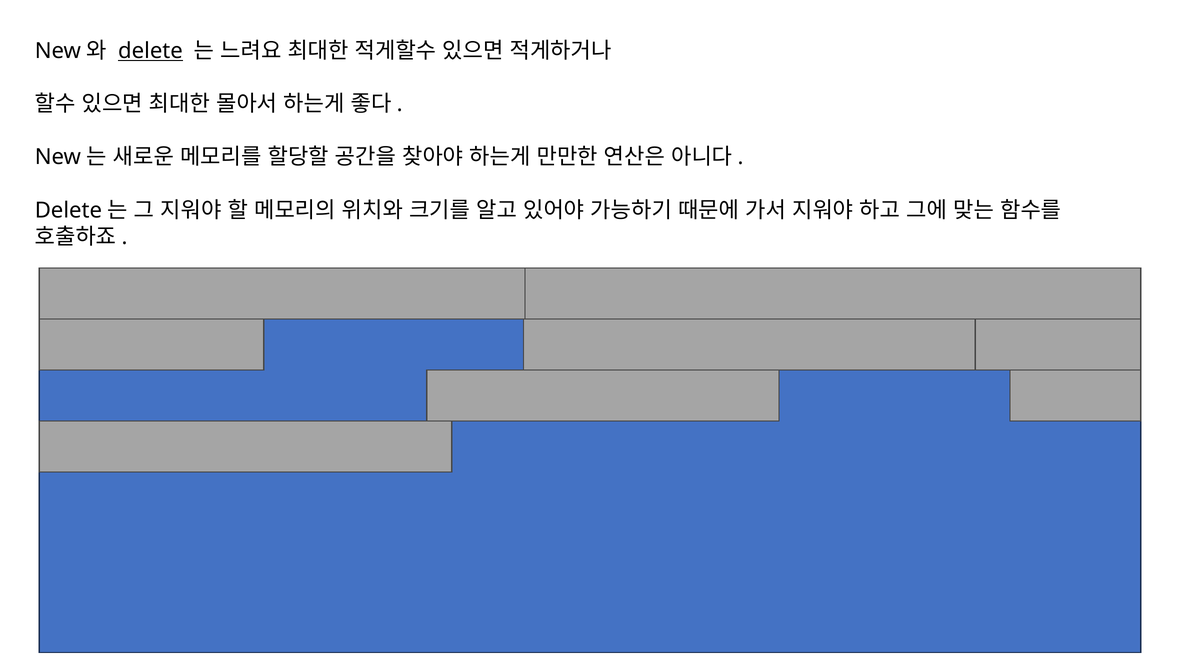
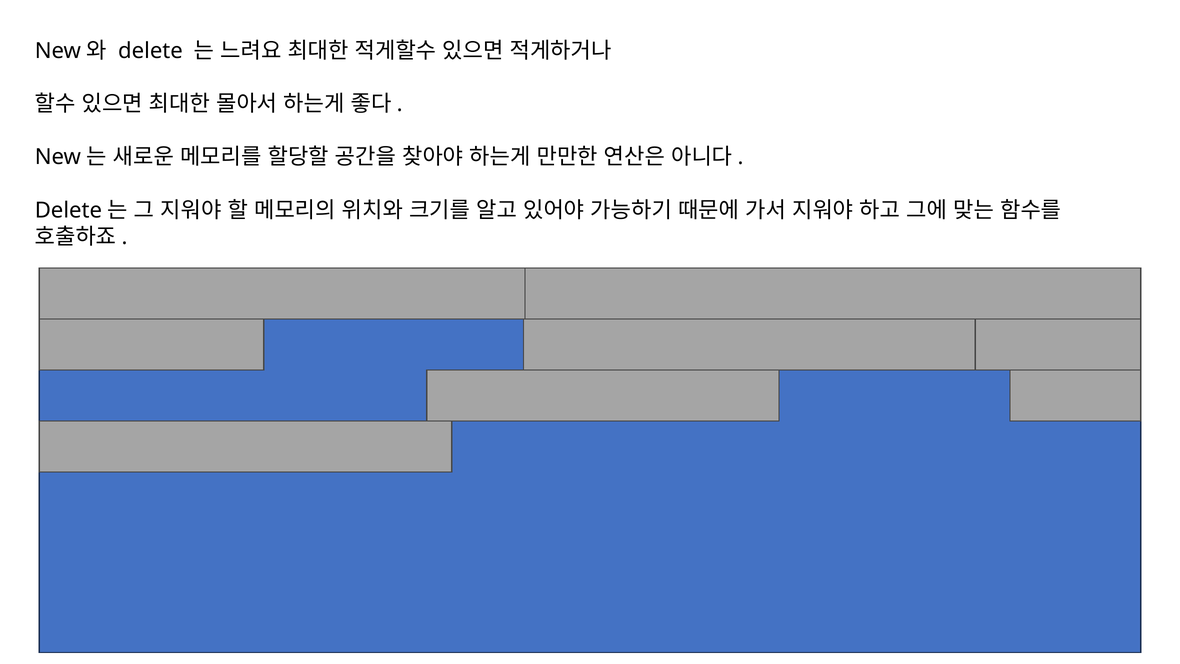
delete underline: present -> none (150, 51)
